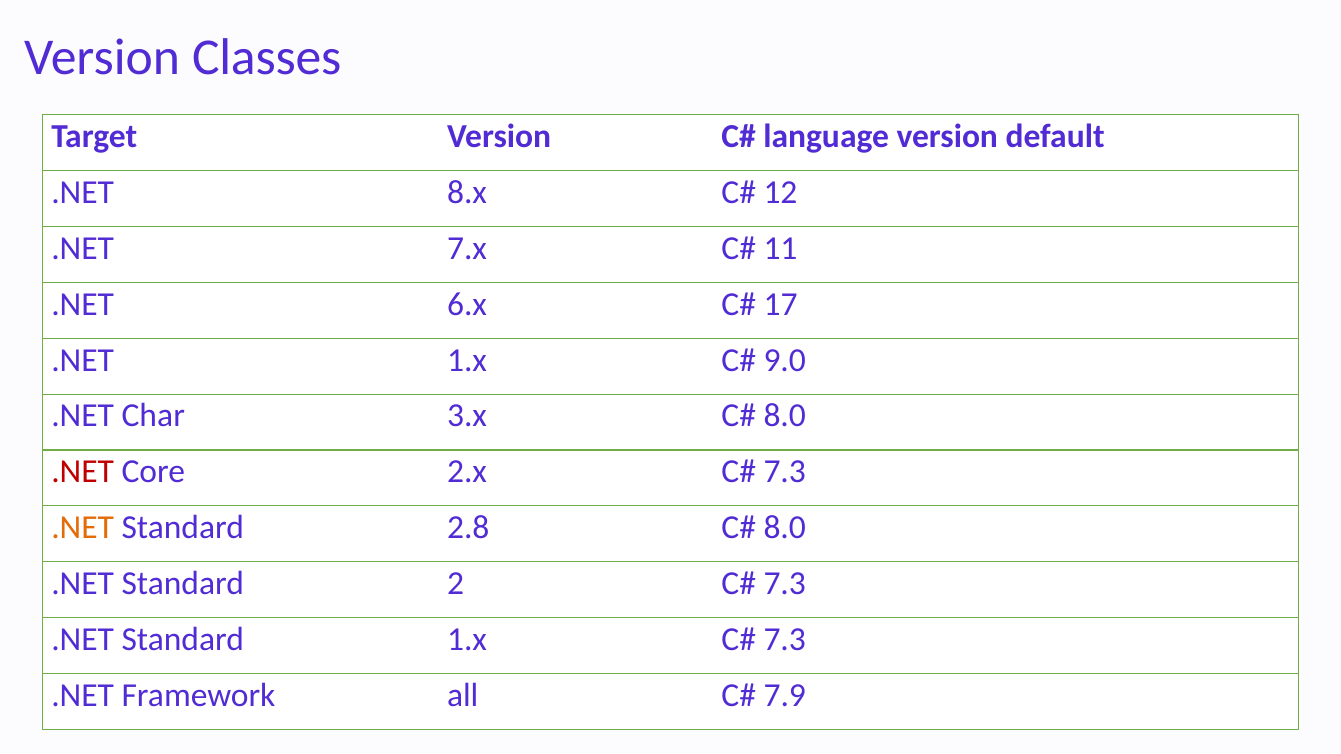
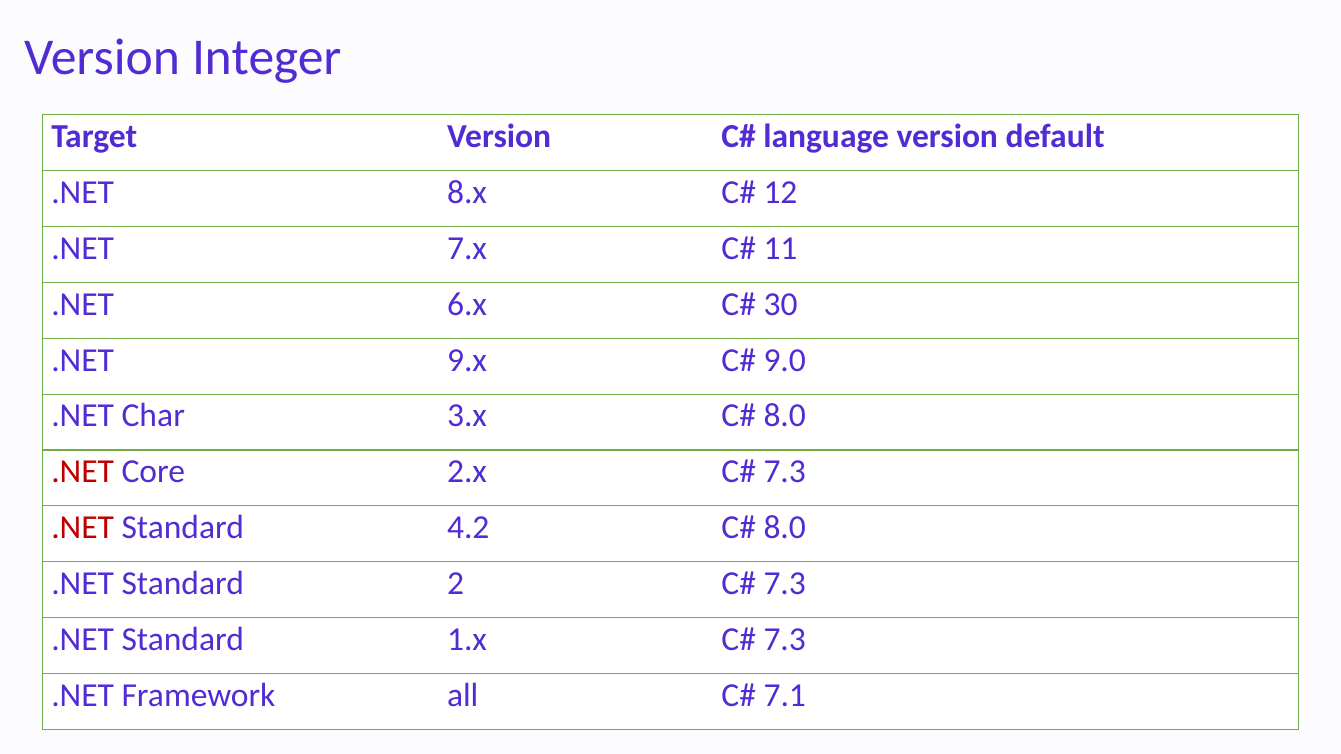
Classes: Classes -> Integer (267, 57)
17: 17 -> 30 (781, 304)
.NET 1.x: 1.x -> 9.x (467, 360)
.NET colour: orange -> red (83, 528)
2.8: 2.8 -> 4.2 (468, 528)
7.9: 7.9 -> 7.1 (785, 696)
